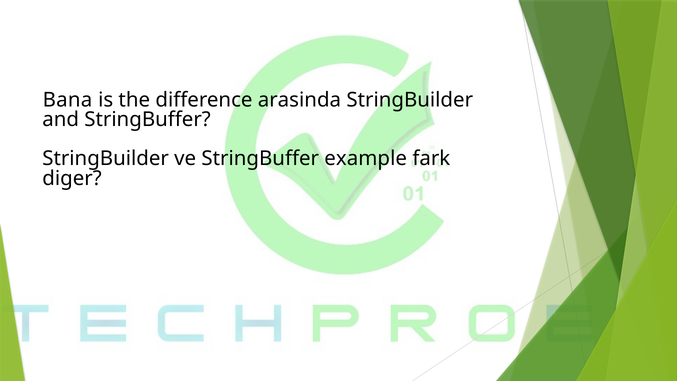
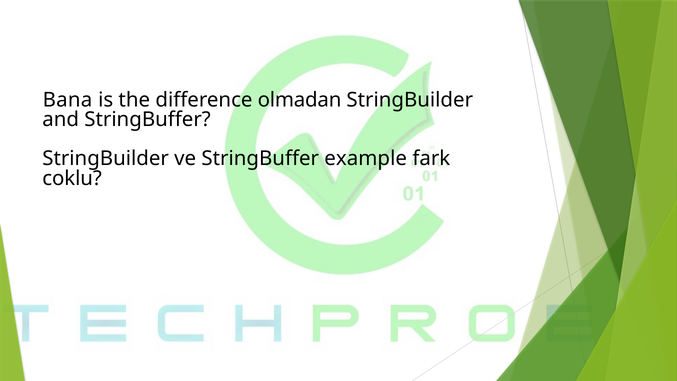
arasinda: arasinda -> olmadan (300, 100)
diger: diger -> coklu (72, 178)
